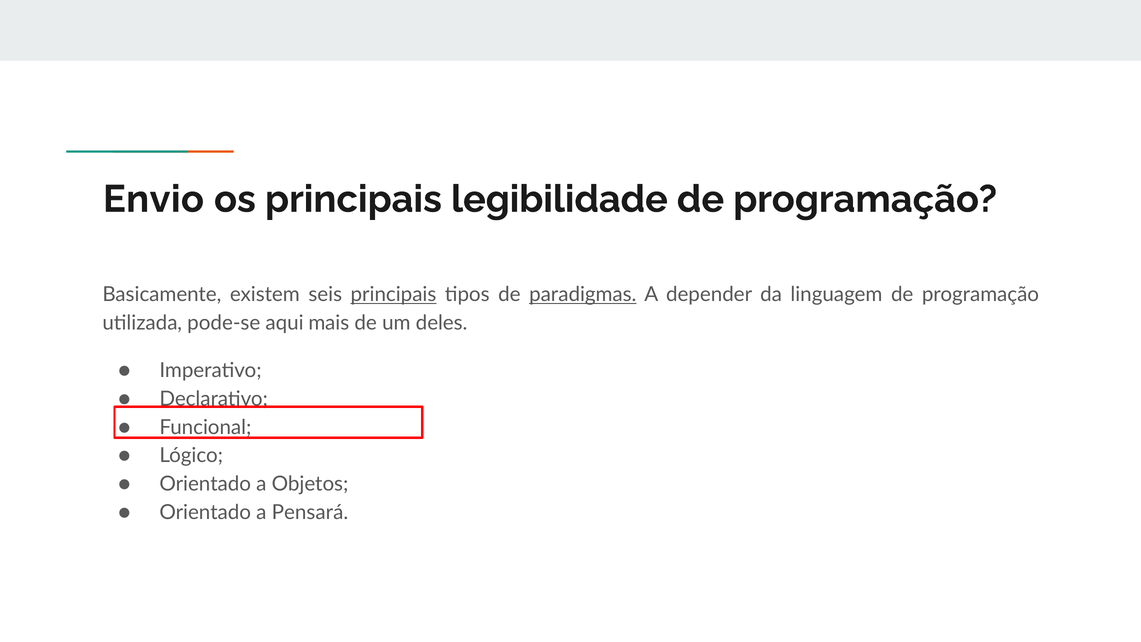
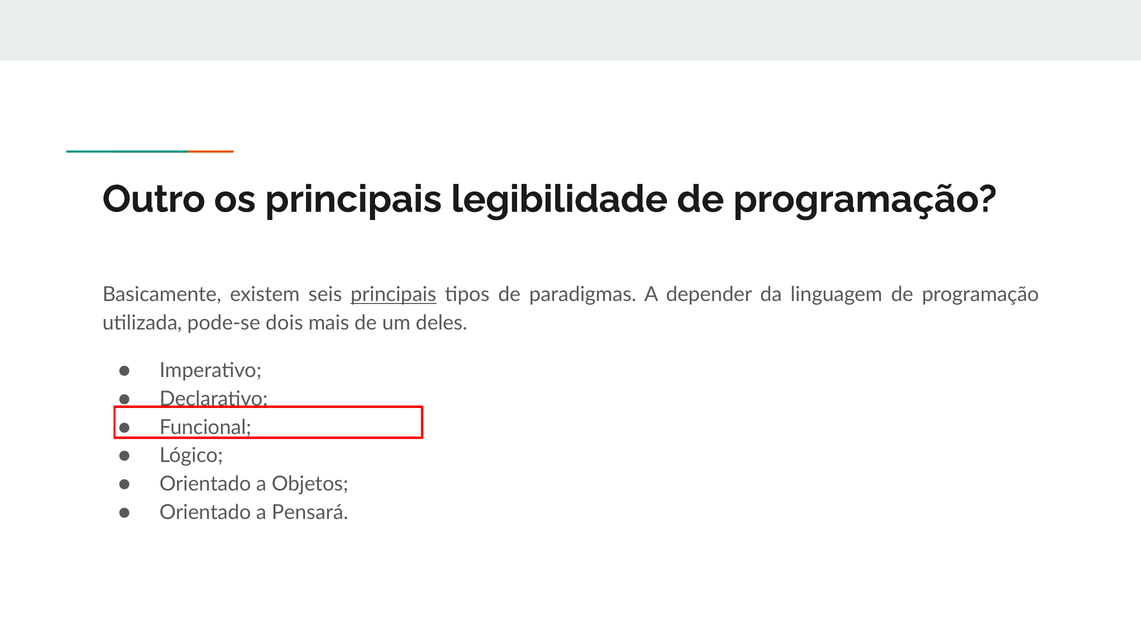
Envio: Envio -> Outro (154, 199)
paradigmas underline: present -> none (583, 295)
aqui: aqui -> dois (284, 323)
